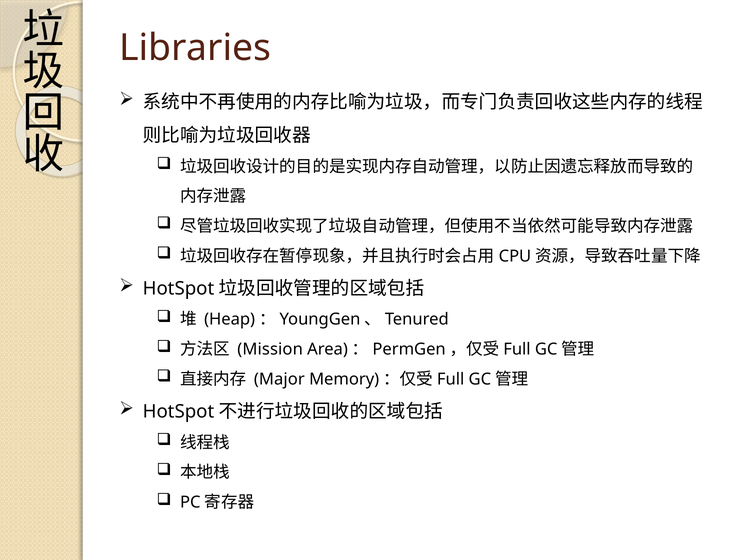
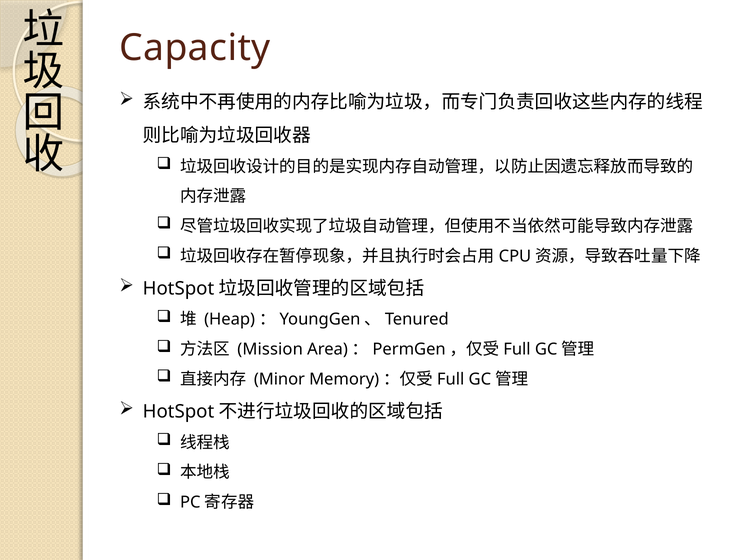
Libraries: Libraries -> Capacity (195, 48)
Major: Major -> Minor (279, 379)
